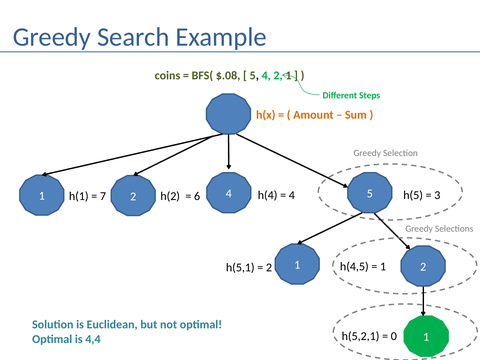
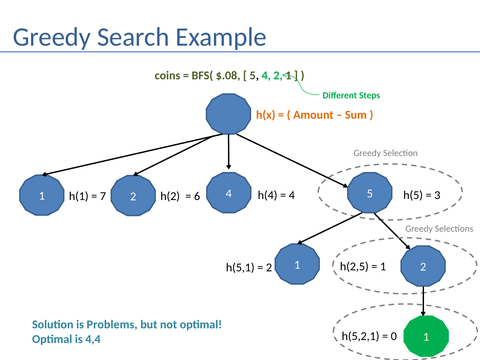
h(4,5: h(4,5 -> h(2,5 (354, 266)
Euclidean: Euclidean -> Problems (112, 325)
